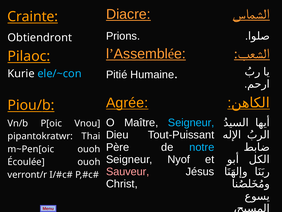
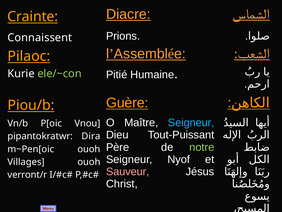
Obtiendront: Obtiendront -> Connaissent (40, 38)
ele/~con colour: light blue -> light green (60, 73)
Agrée: Agrée -> Guère (127, 103)
Thai: Thai -> Dira (91, 136)
notre colour: light blue -> light green (202, 147)
Écoulée: Écoulée -> Villages (26, 162)
